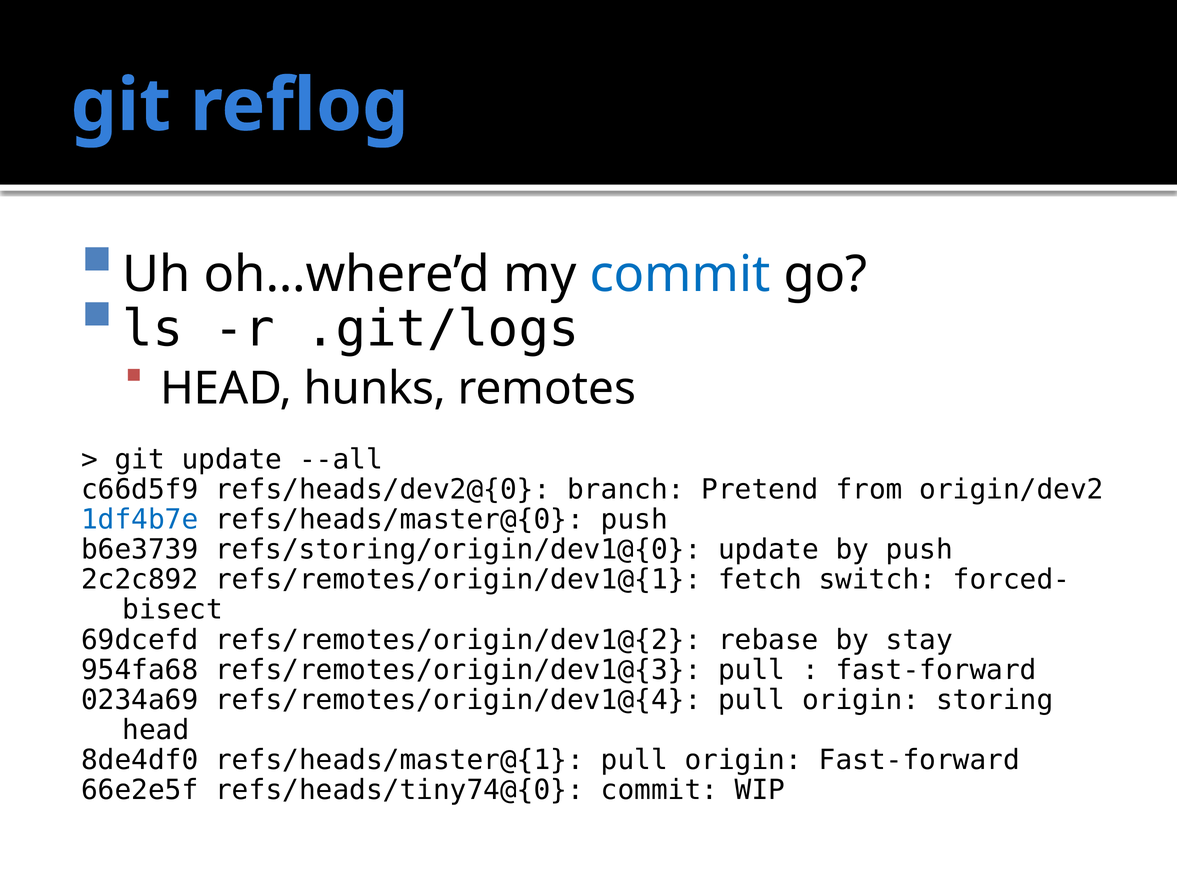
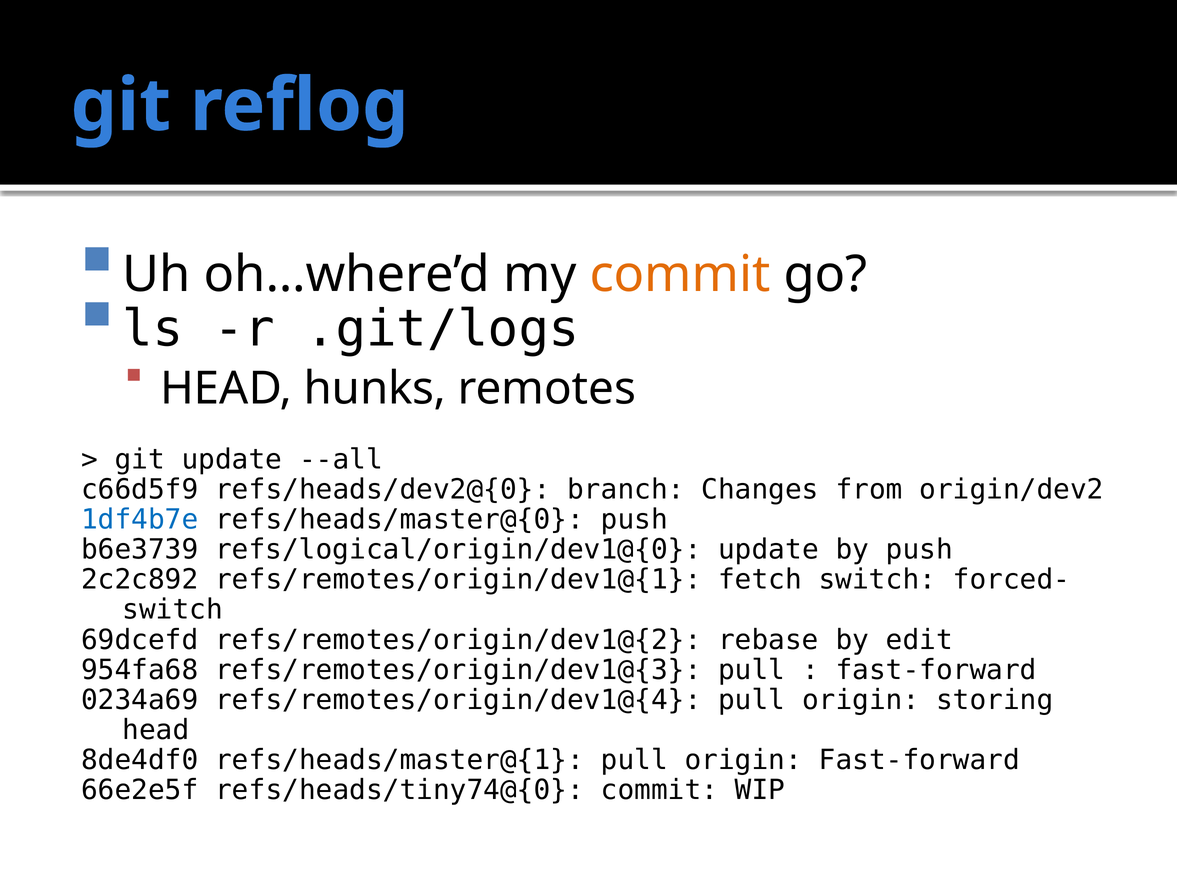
commit colour: blue -> orange (680, 274)
Pretend: Pretend -> Changes (760, 490)
refs/storing/origin/dev1@{0: refs/storing/origin/dev1@{0 -> refs/logical/origin/dev1@{0 (458, 550)
bisect: bisect -> switch (173, 610)
stay: stay -> edit (919, 640)
